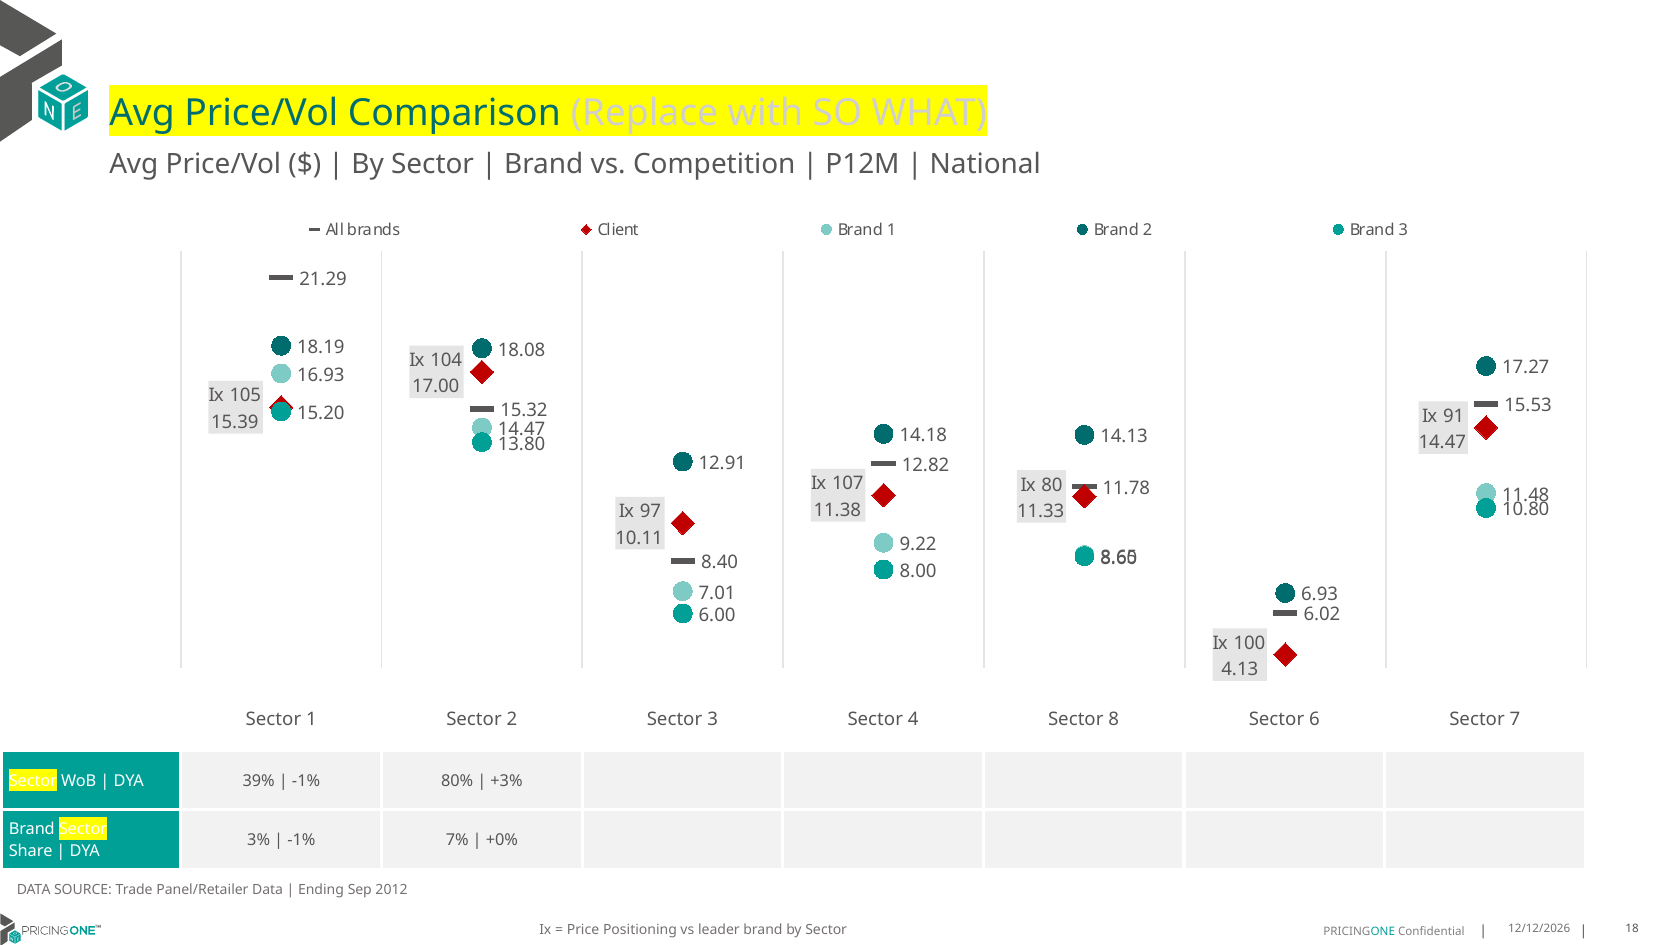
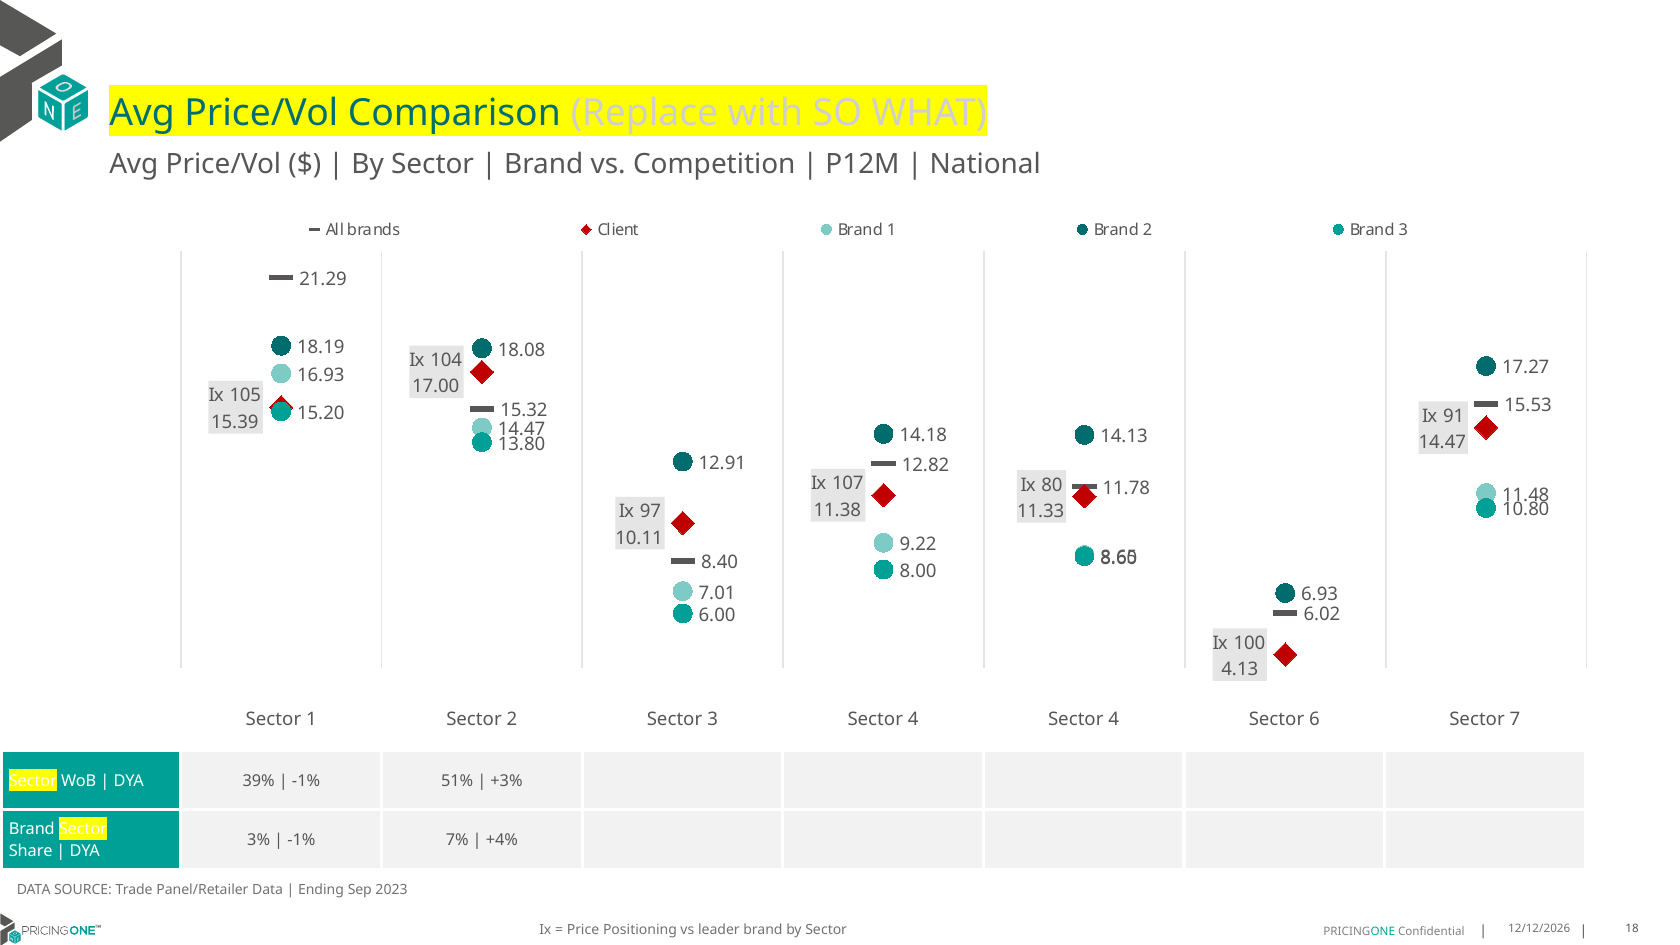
4 Sector 8: 8 -> 4 (1114, 719)
80%: 80% -> 51% (457, 781)
+0%: +0% -> +4% (502, 841)
2012: 2012 -> 2023 (392, 890)
